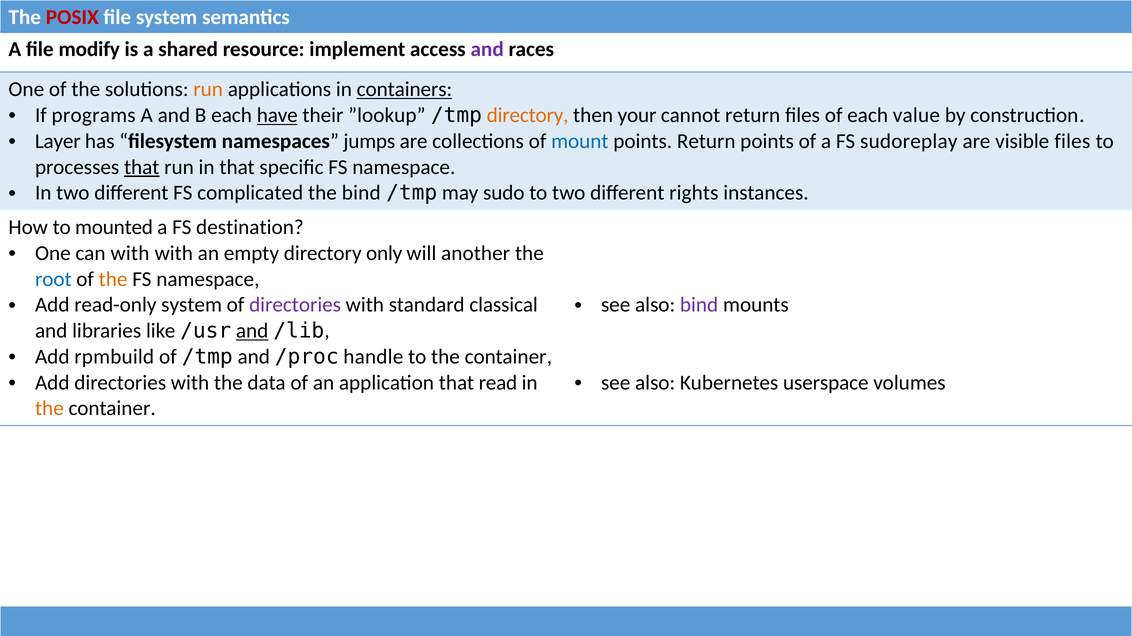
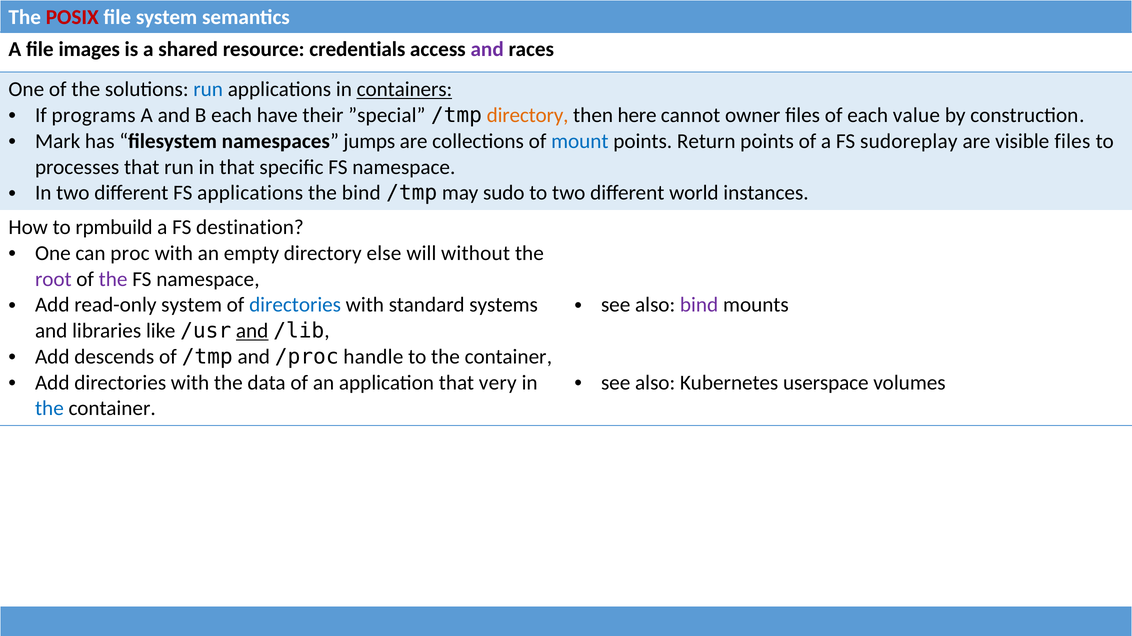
modify: modify -> images (89, 49)
implement: implement -> credentials (357, 49)
run colour: orange -> blue (208, 90)
have underline: present -> none (277, 115)
”lookup: ”lookup -> ”special (387, 115)
your: your -> here (637, 115)
cannot return: return -> owner (753, 115)
Layer: Layer -> Mark (58, 141)
that underline: present -> none (142, 167)
FS complicated: complicated -> applications (250, 193)
rights: rights -> world (694, 193)
mounted: mounted -> rpmbuild (114, 228)
can with: with -> proc (130, 254)
only: only -> else (384, 254)
another: another -> without (476, 254)
root colour: blue -> purple (53, 279)
the colour: orange -> purple (113, 279)
directories colour: purple -> blue (295, 305)
classical: classical -> systems (504, 305)
rpmbuild: rpmbuild -> descends (114, 357)
read: read -> very (498, 383)
the colour: orange -> blue (49, 409)
